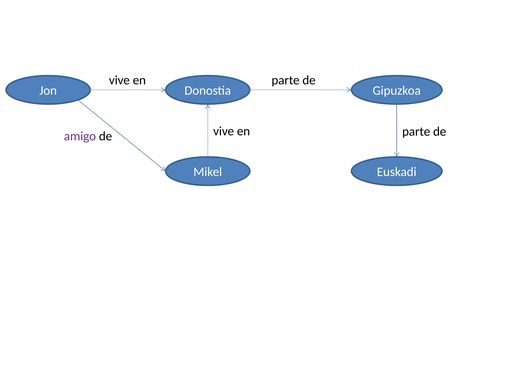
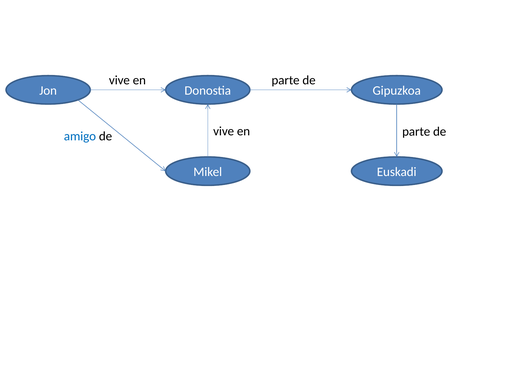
amigo colour: purple -> blue (80, 136)
